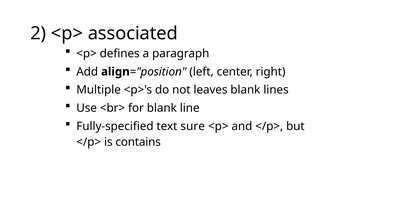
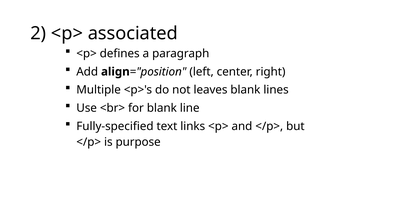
sure: sure -> links (193, 126)
contains: contains -> purpose (138, 142)
